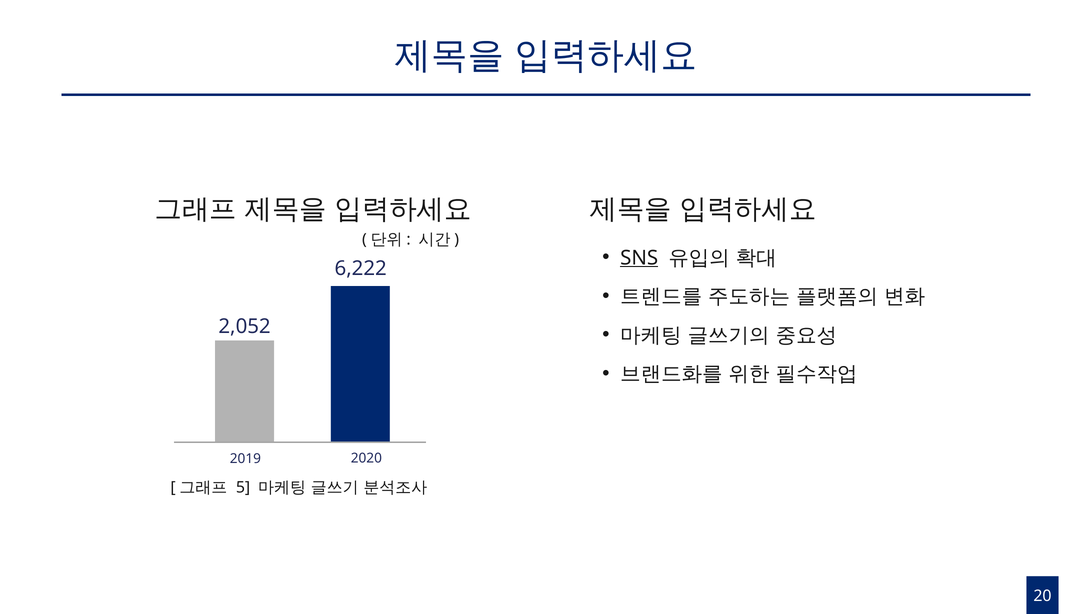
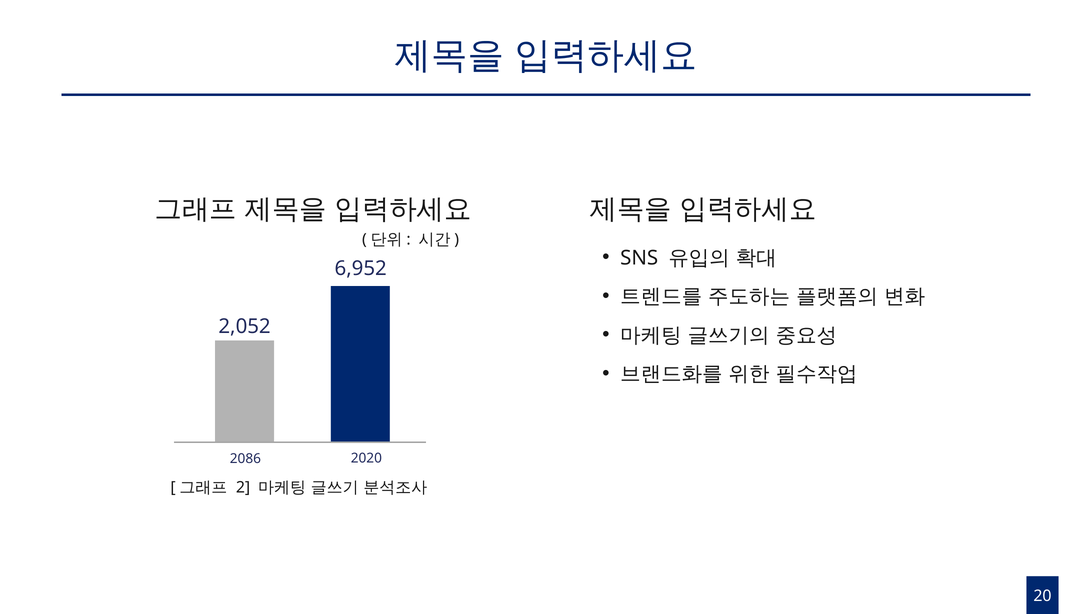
SNS underline: present -> none (639, 258)
6,222: 6,222 -> 6,952 (361, 269)
2019: 2019 -> 2086 (245, 459)
5: 5 -> 2 (243, 488)
